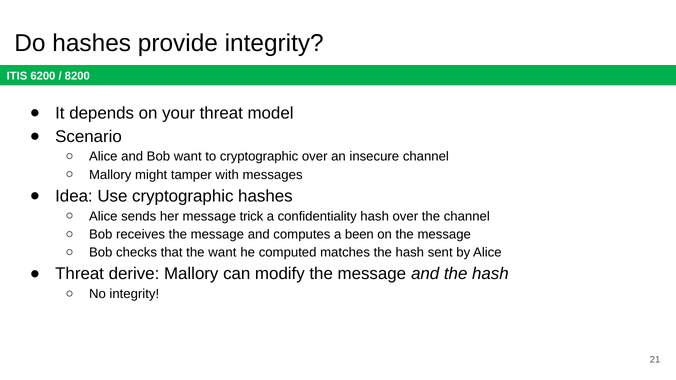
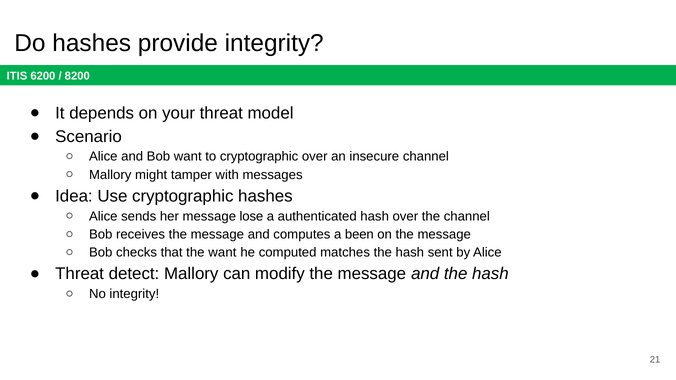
trick: trick -> lose (251, 216)
confidentiality: confidentiality -> authenticated (317, 216)
derive: derive -> detect (134, 274)
